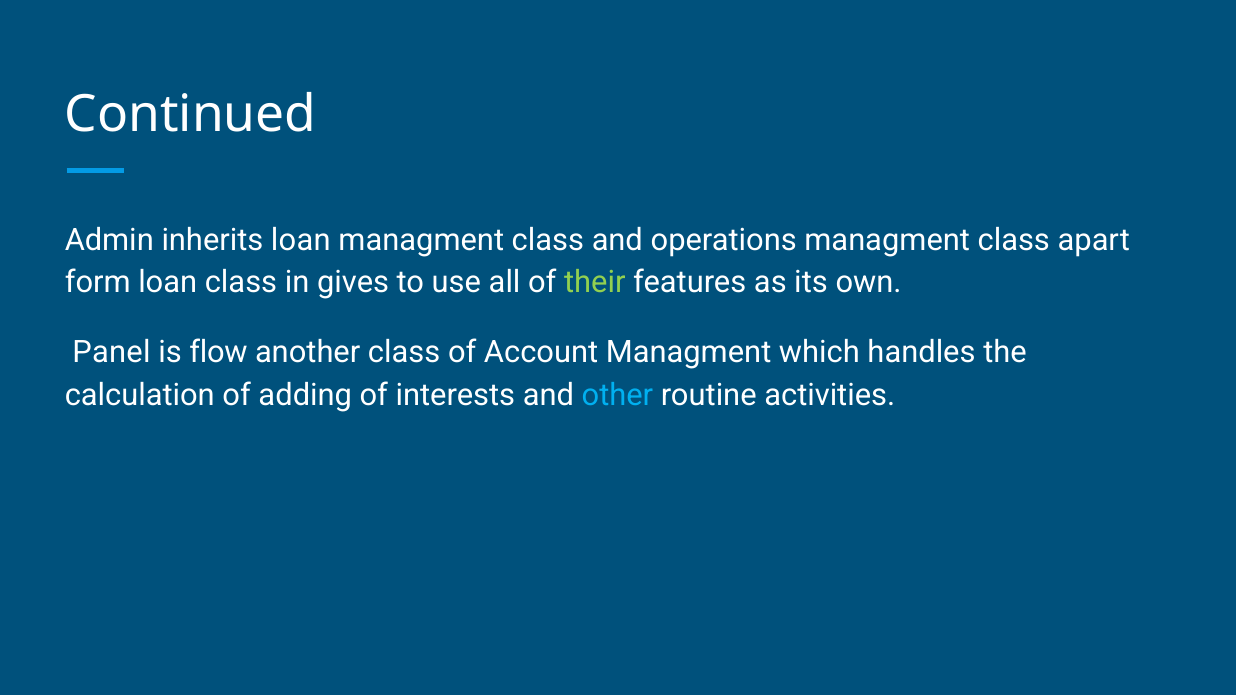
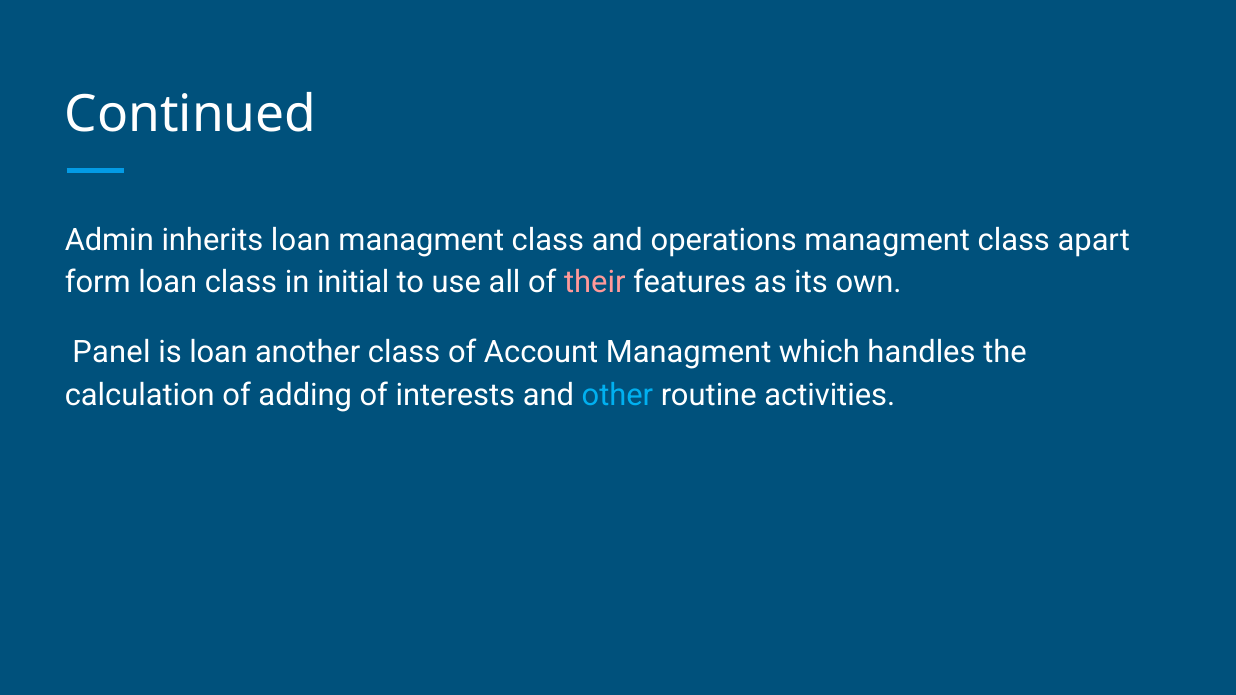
gives: gives -> initial (353, 283)
their colour: light green -> pink (595, 283)
is flow: flow -> loan (219, 353)
